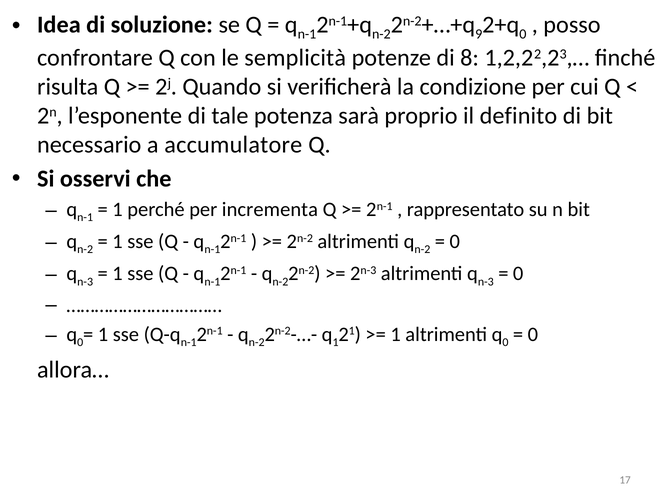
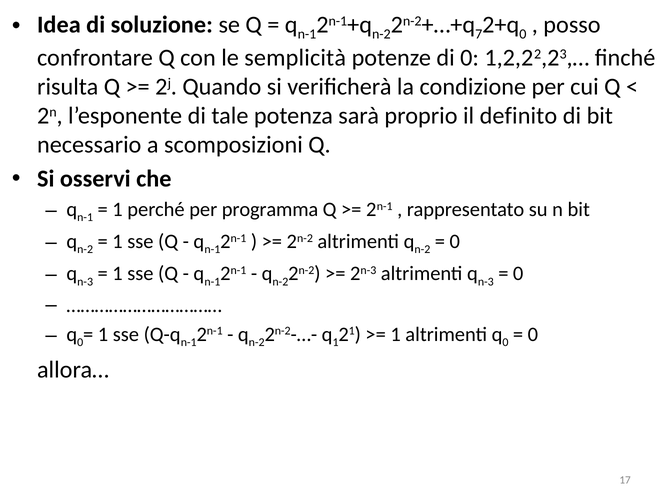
9: 9 -> 7 (479, 34)
di 8: 8 -> 0 (470, 58)
accumulatore: accumulatore -> scomposizioni (233, 145)
incrementa: incrementa -> programma (270, 210)
